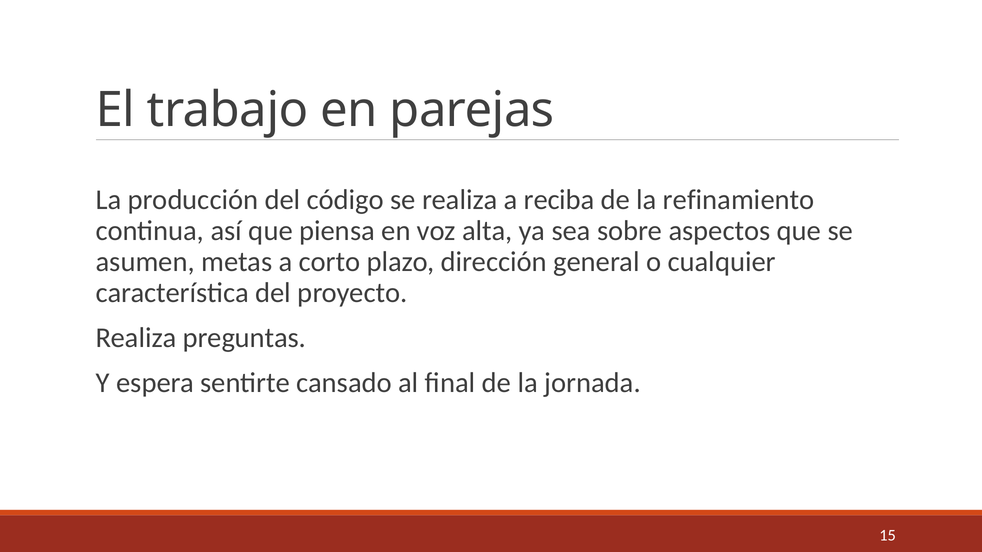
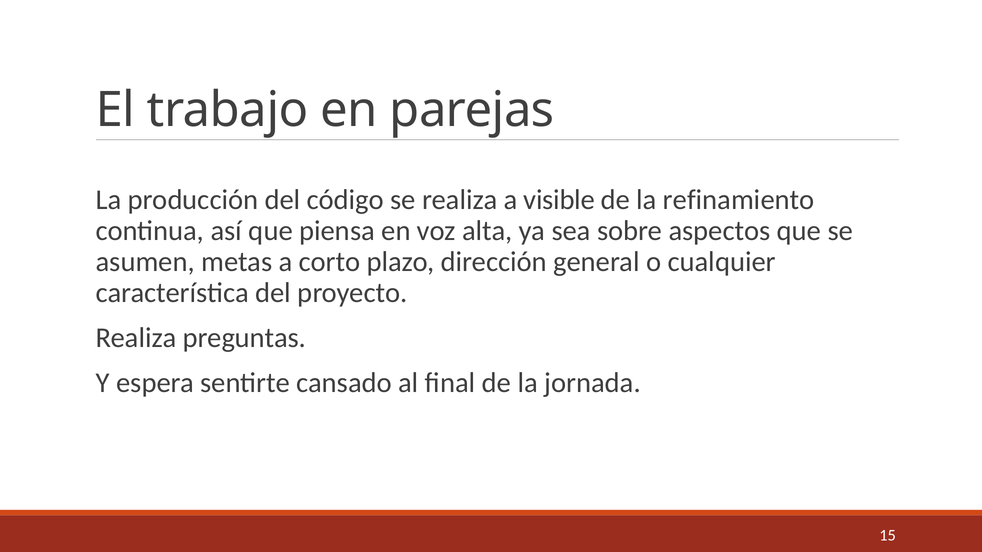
reciba: reciba -> visible (559, 200)
